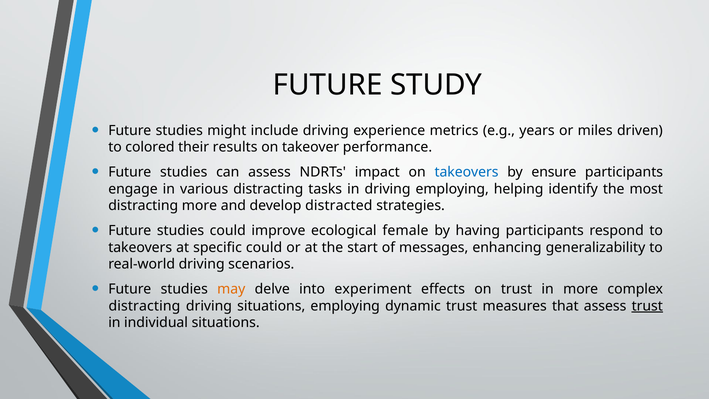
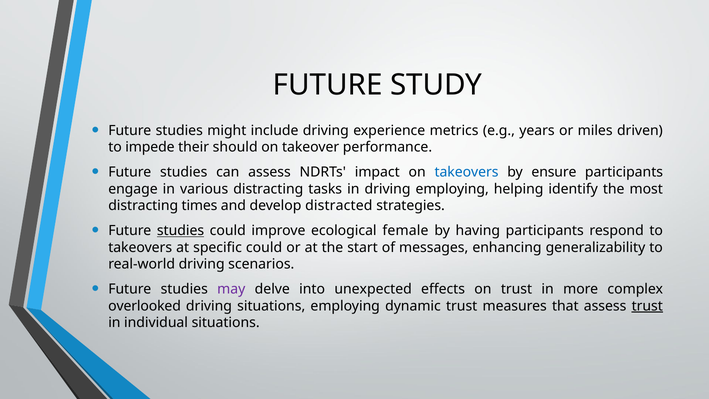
colored: colored -> impede (150, 147)
results: results -> should (235, 147)
distracting more: more -> times (200, 206)
studies underline: none -> present (181, 231)
may colour: orange -> purple (231, 289)
experiment: experiment -> unexpected (373, 289)
distracting: distracting -> overlooked (145, 306)
